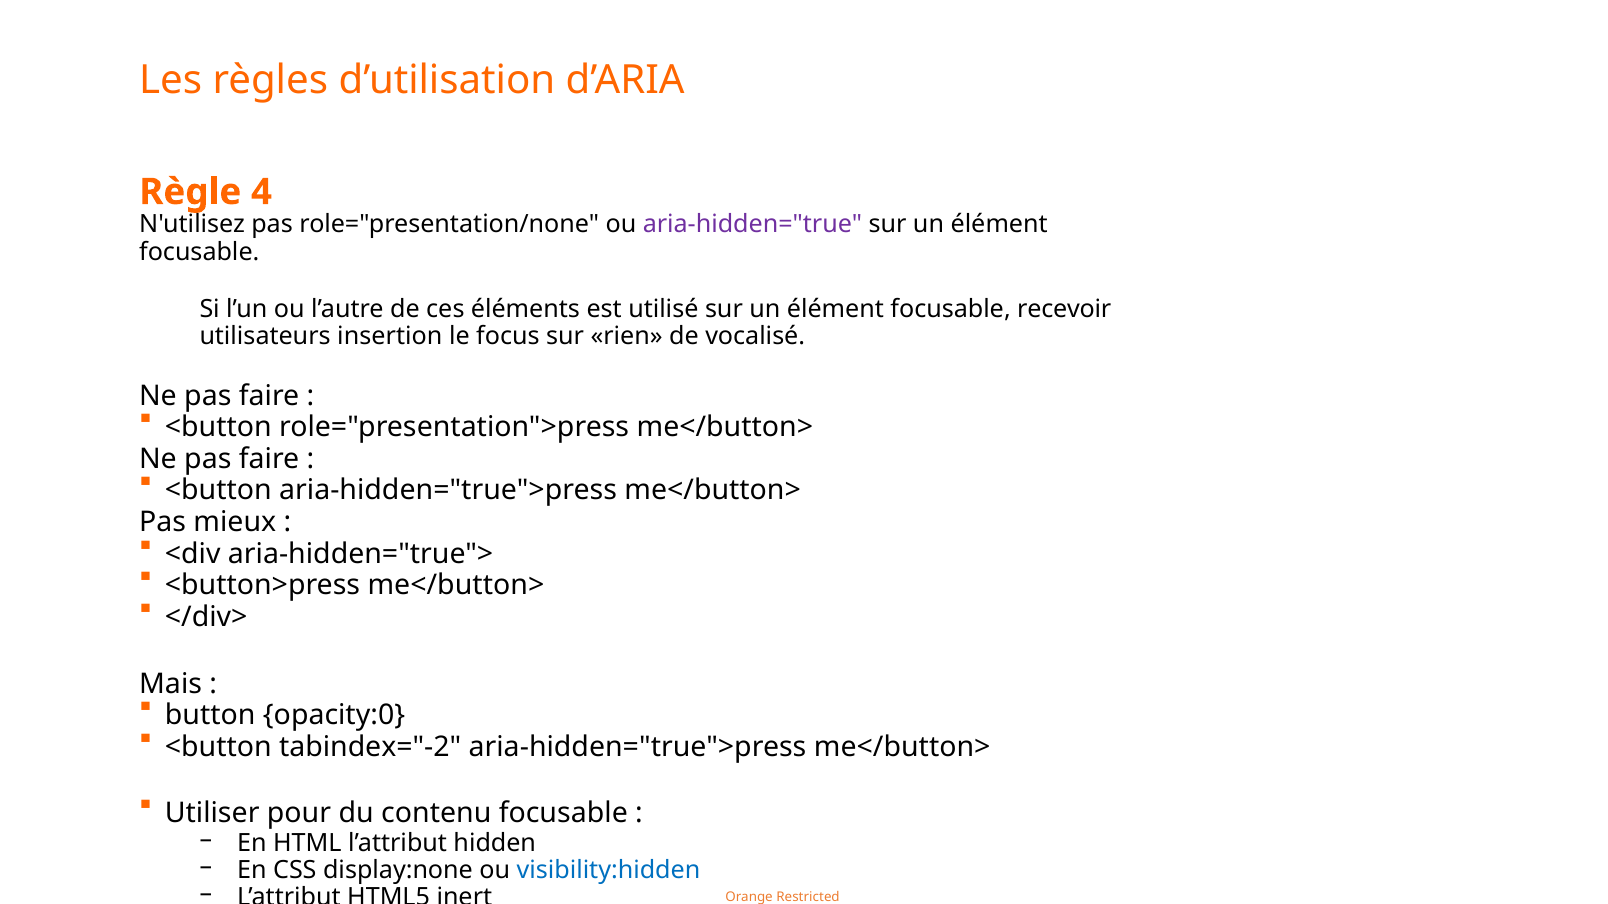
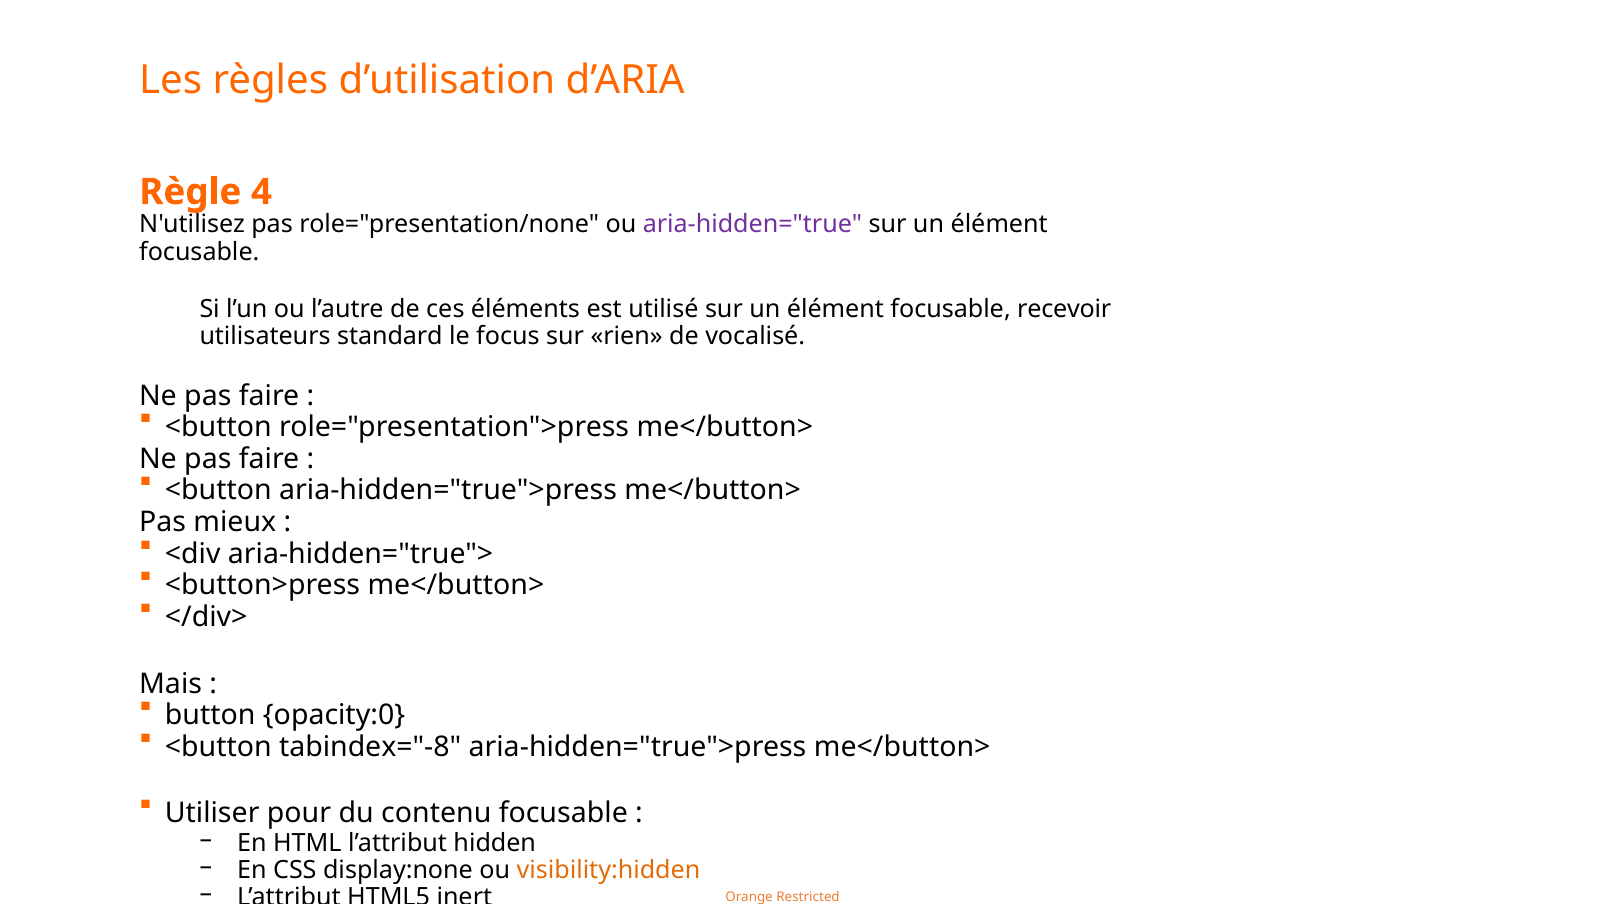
insertion: insertion -> standard (390, 336)
tabindex="-2: tabindex="-2 -> tabindex="-8 (370, 747)
visibility:hidden colour: blue -> orange (609, 870)
